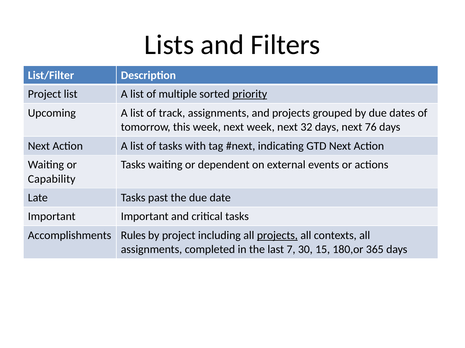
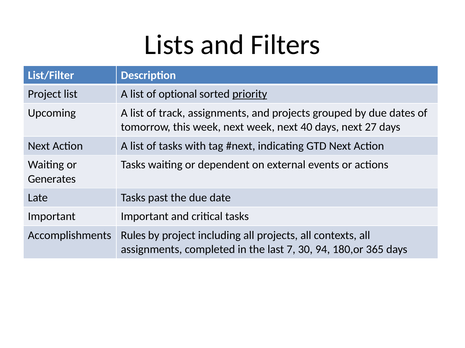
multiple: multiple -> optional (178, 94)
32: 32 -> 40 (306, 127)
76: 76 -> 27 (371, 127)
Capability: Capability -> Generates (52, 179)
projects underline: present -> none (277, 236)
15: 15 -> 94 (323, 250)
